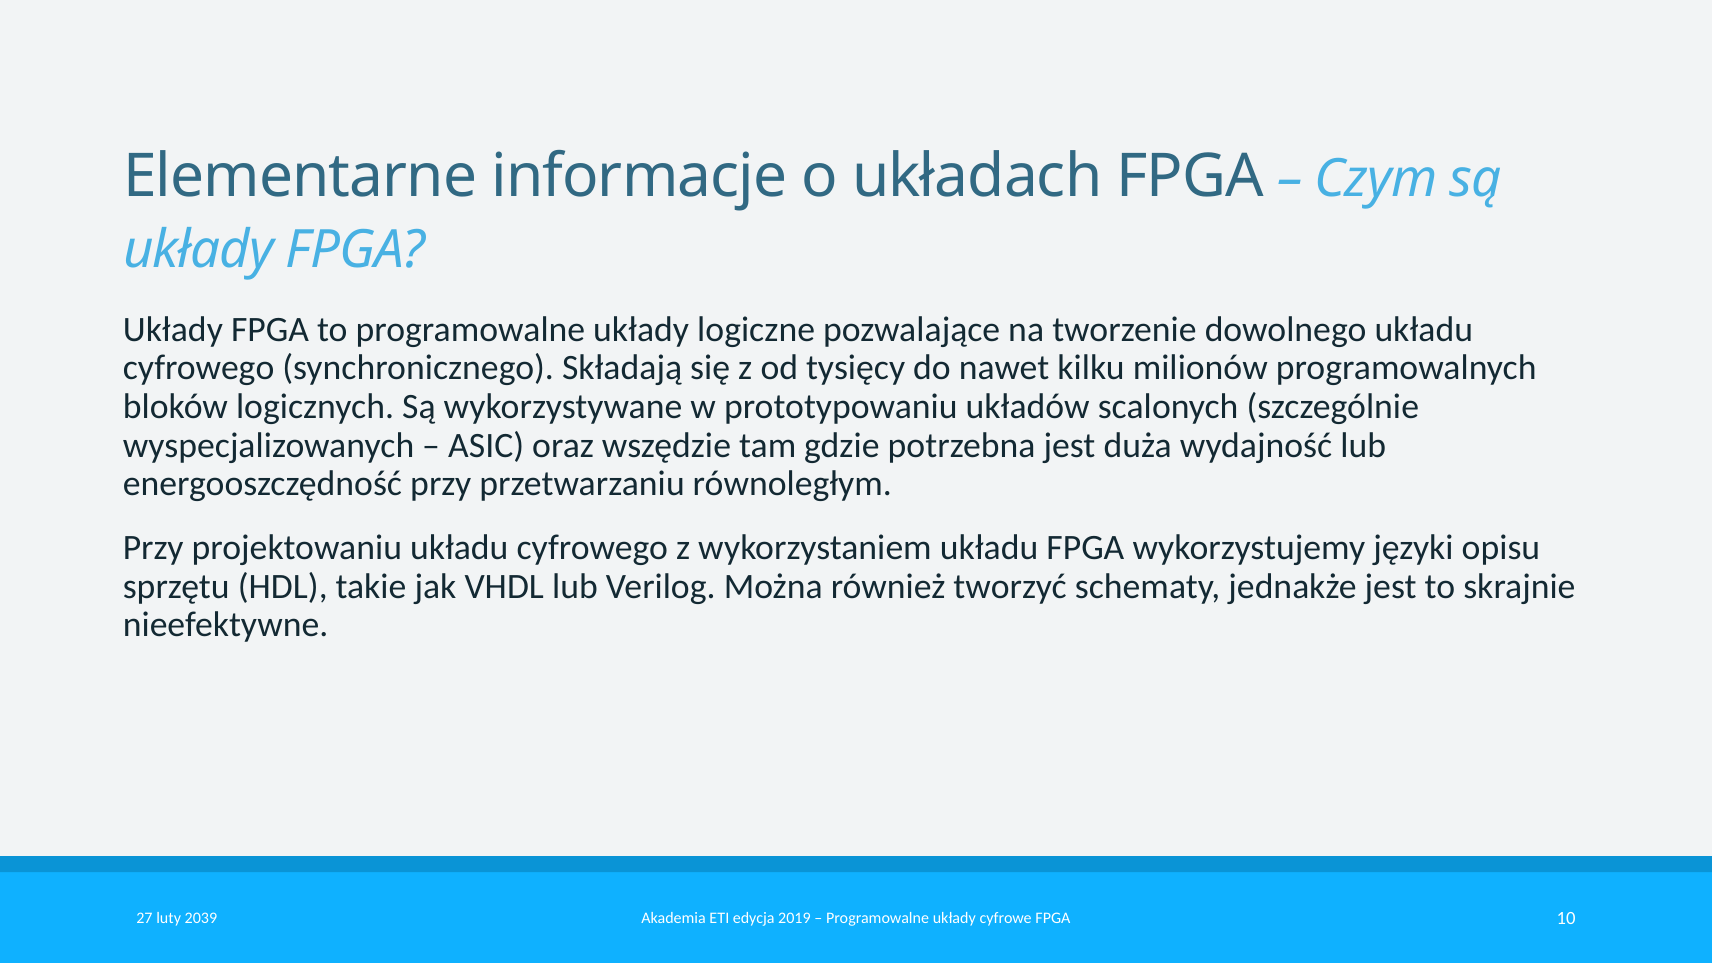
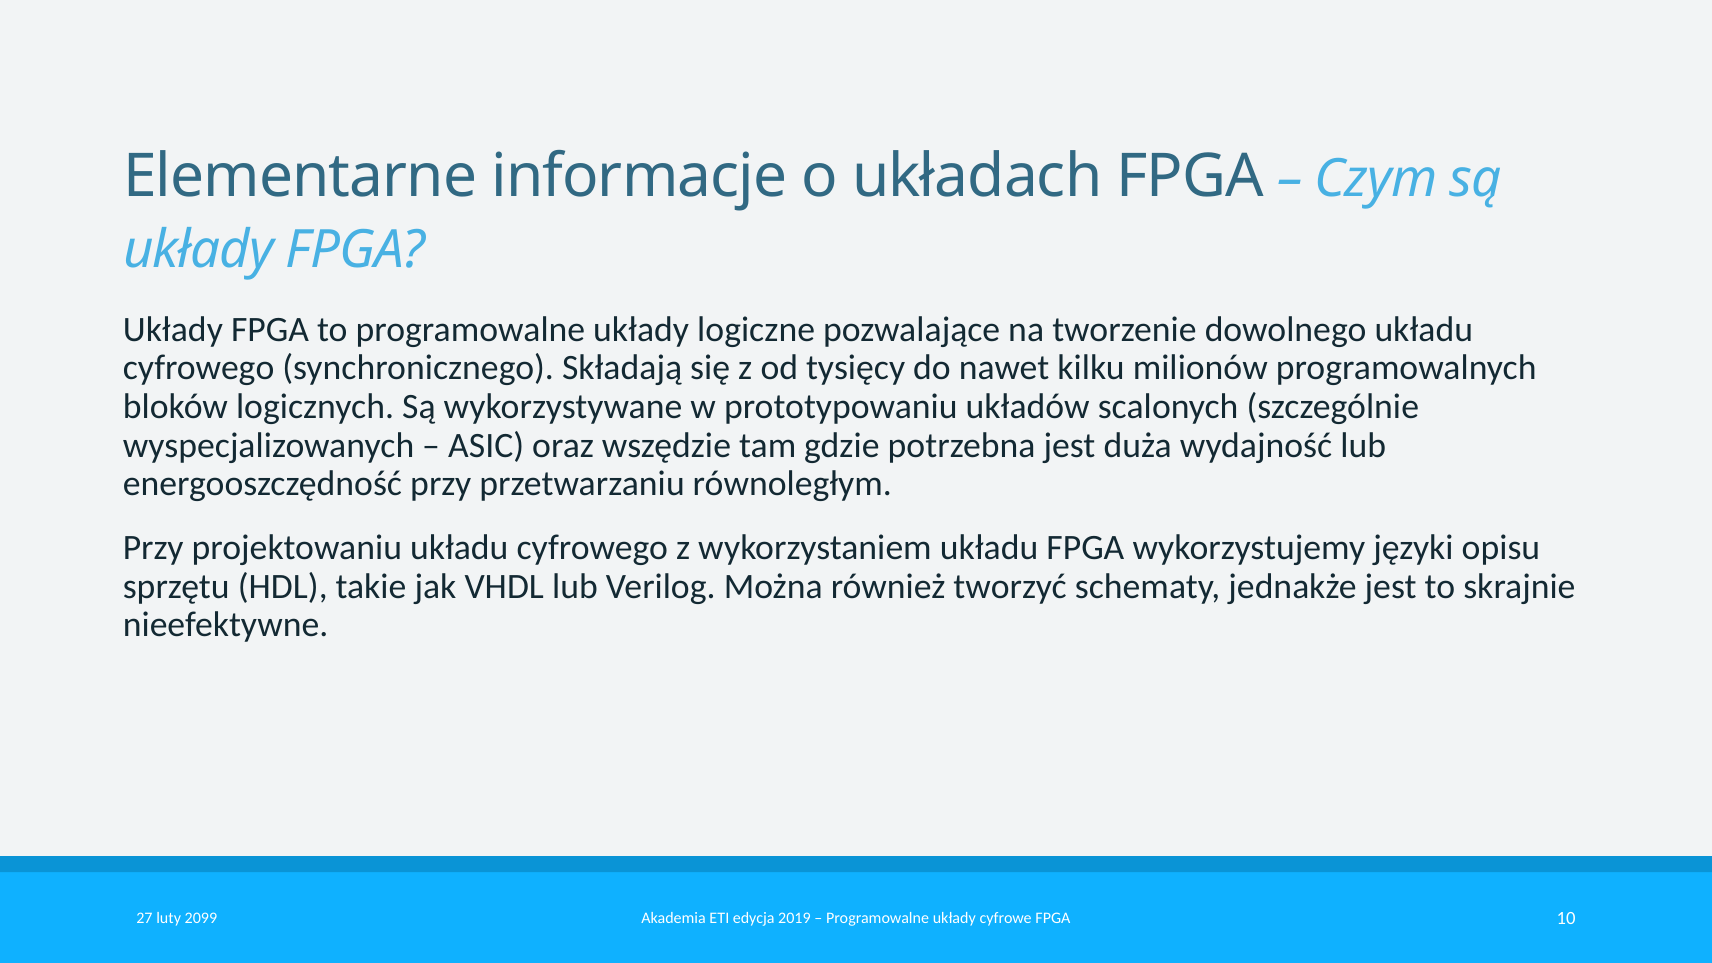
2039: 2039 -> 2099 (201, 919)
